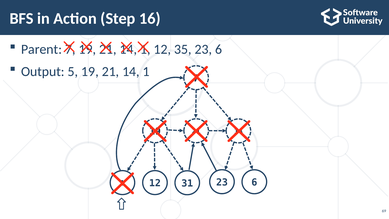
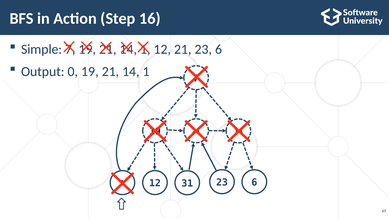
Parent: Parent -> Simple (42, 49)
35: 35 -> 21 (183, 49)
5: 5 -> 0 (73, 72)
